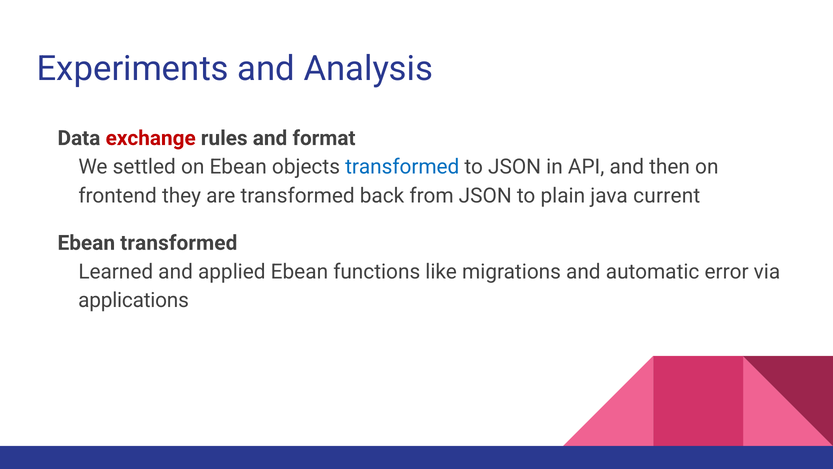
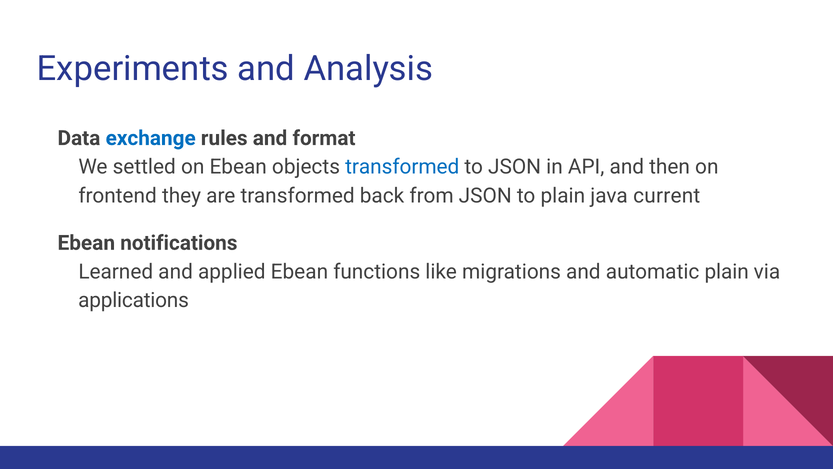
exchange colour: red -> blue (151, 138)
Ebean transformed: transformed -> notifications (179, 243)
automatic error: error -> plain (727, 271)
